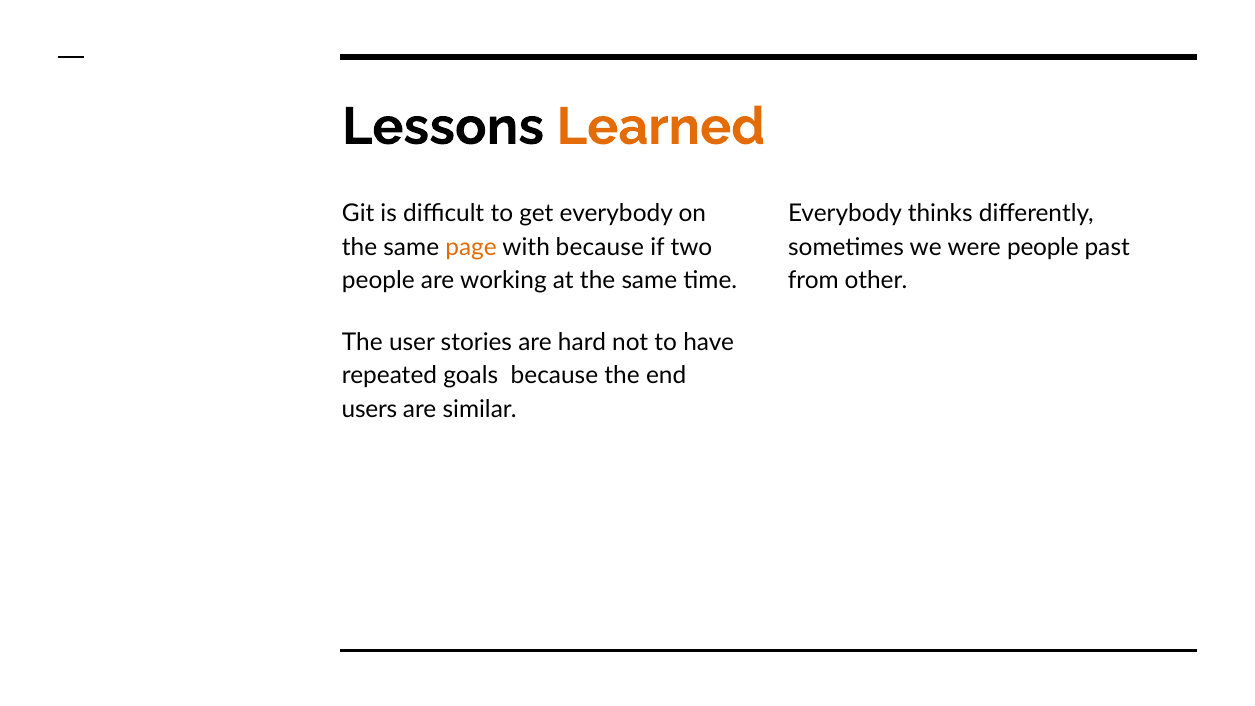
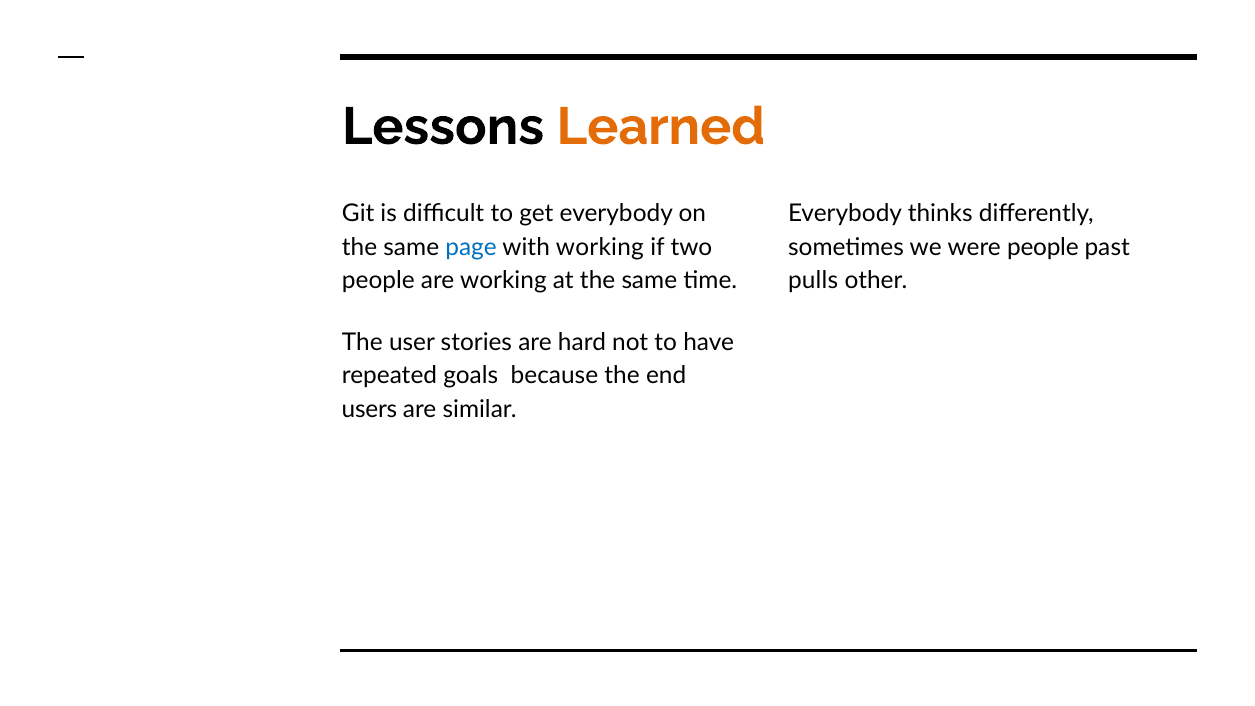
page colour: orange -> blue (471, 247)
with because: because -> working (600, 247)
from: from -> pulls (813, 281)
